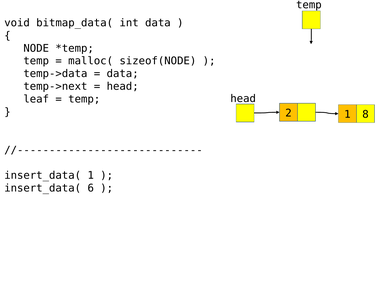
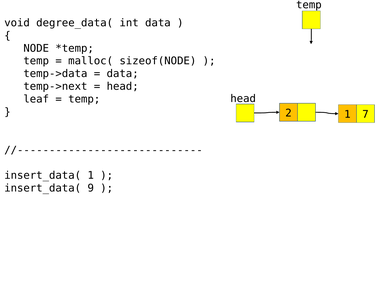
bitmap_data(: bitmap_data( -> degree_data( (75, 23)
8: 8 -> 7 (365, 115)
6: 6 -> 9 (91, 188)
